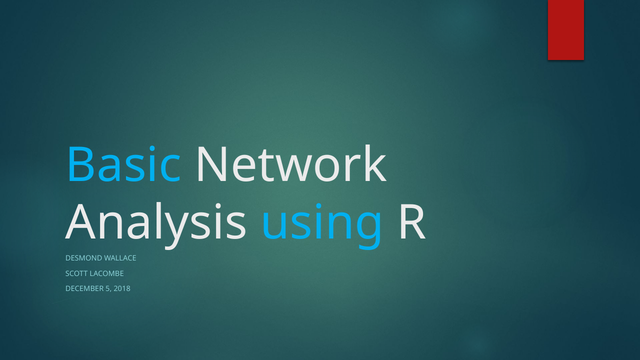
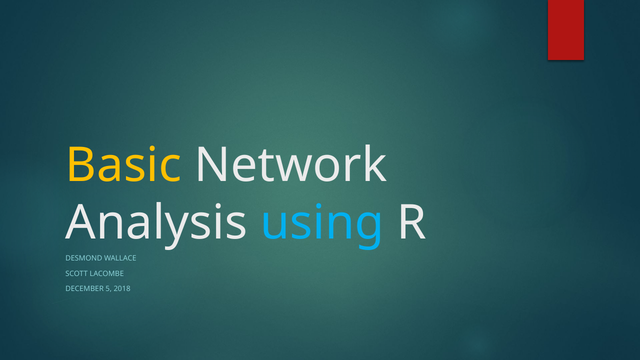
Basic colour: light blue -> yellow (124, 165)
